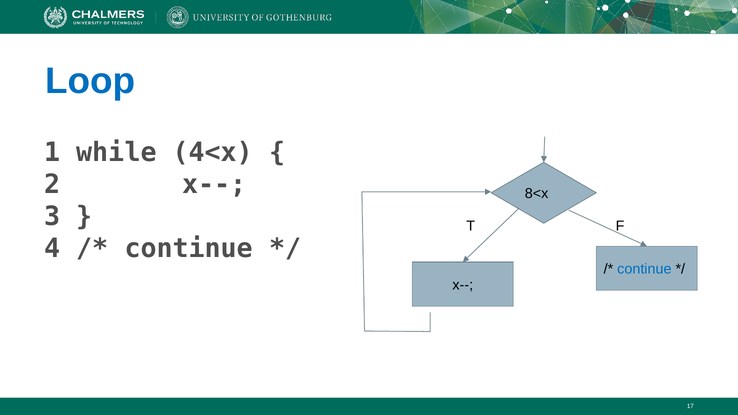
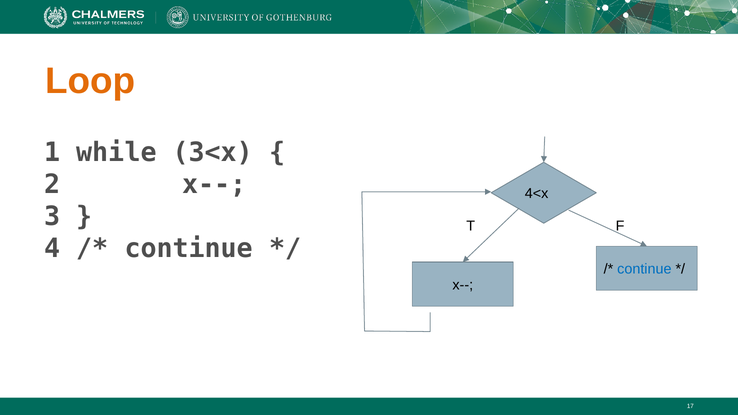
Loop colour: blue -> orange (90, 81)
4<x: 4<x -> 3<x (213, 153)
8<x: 8<x -> 4<x (537, 194)
